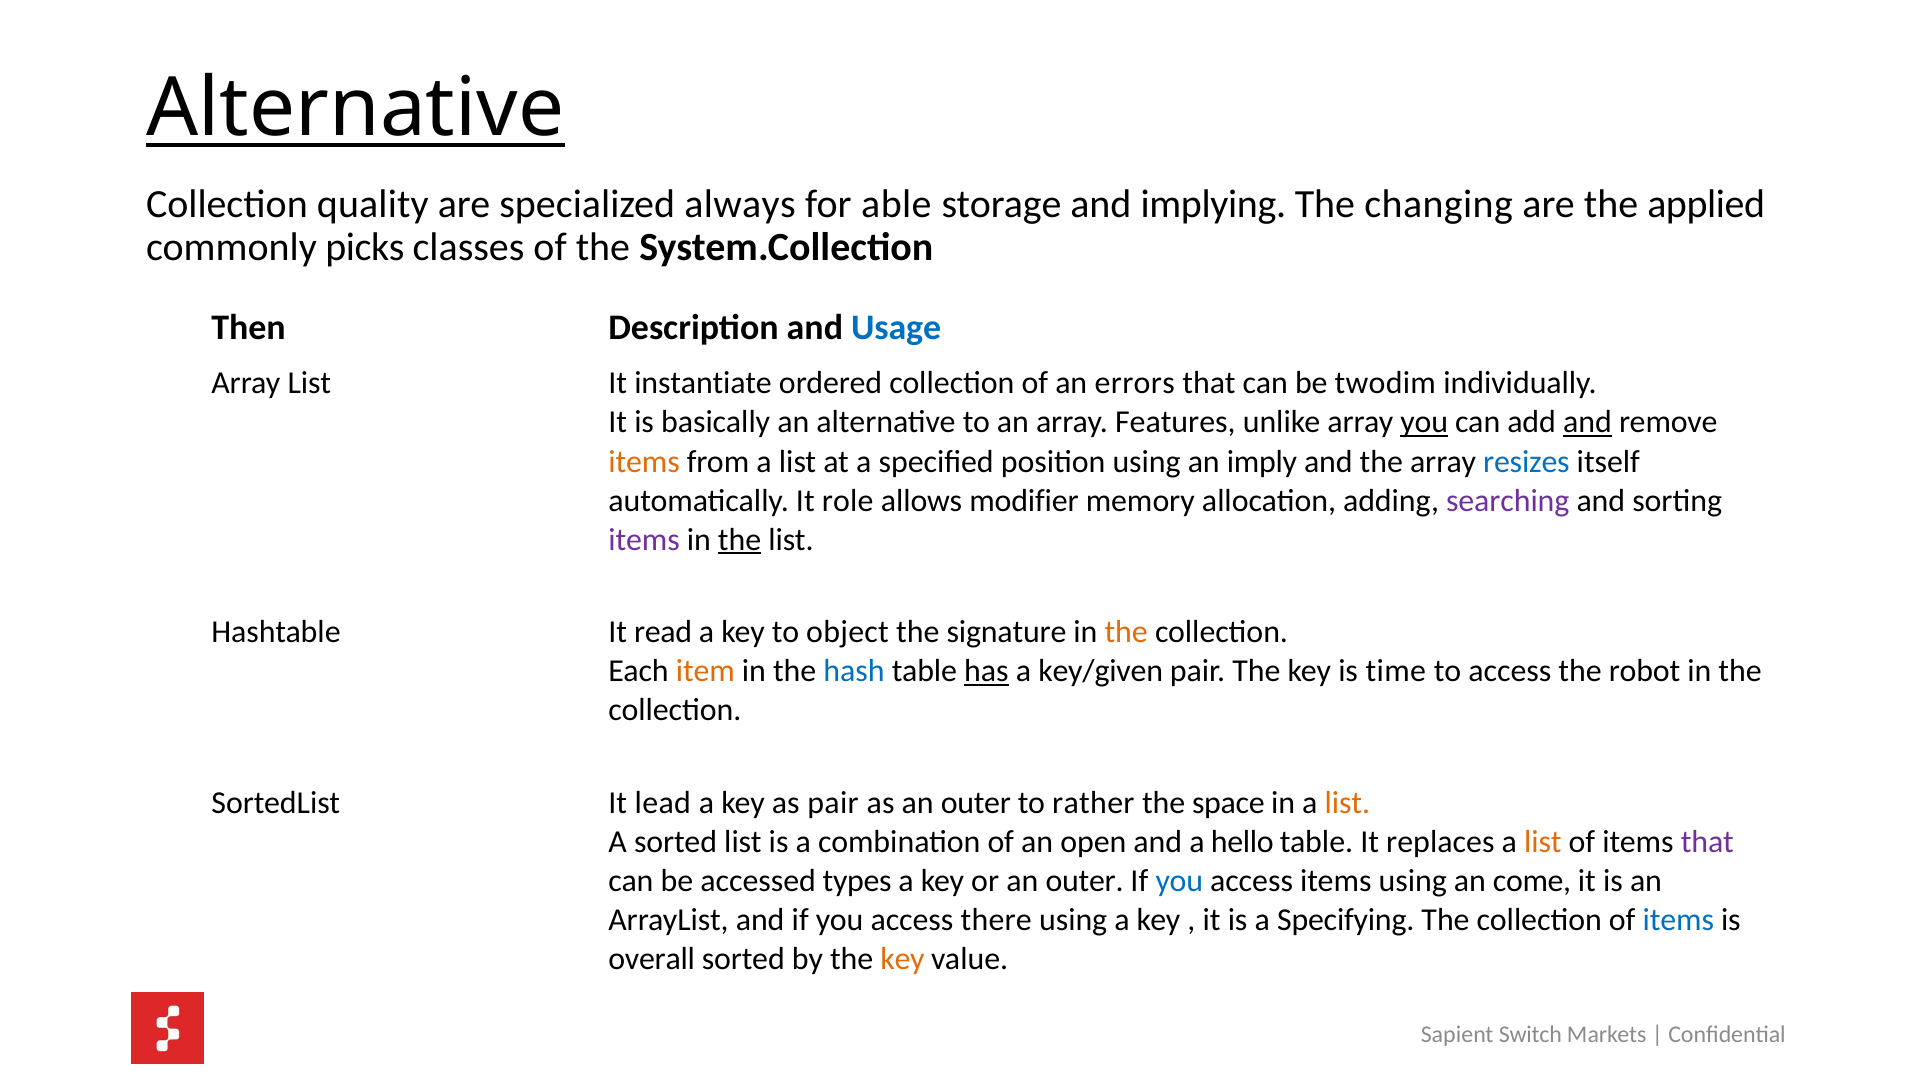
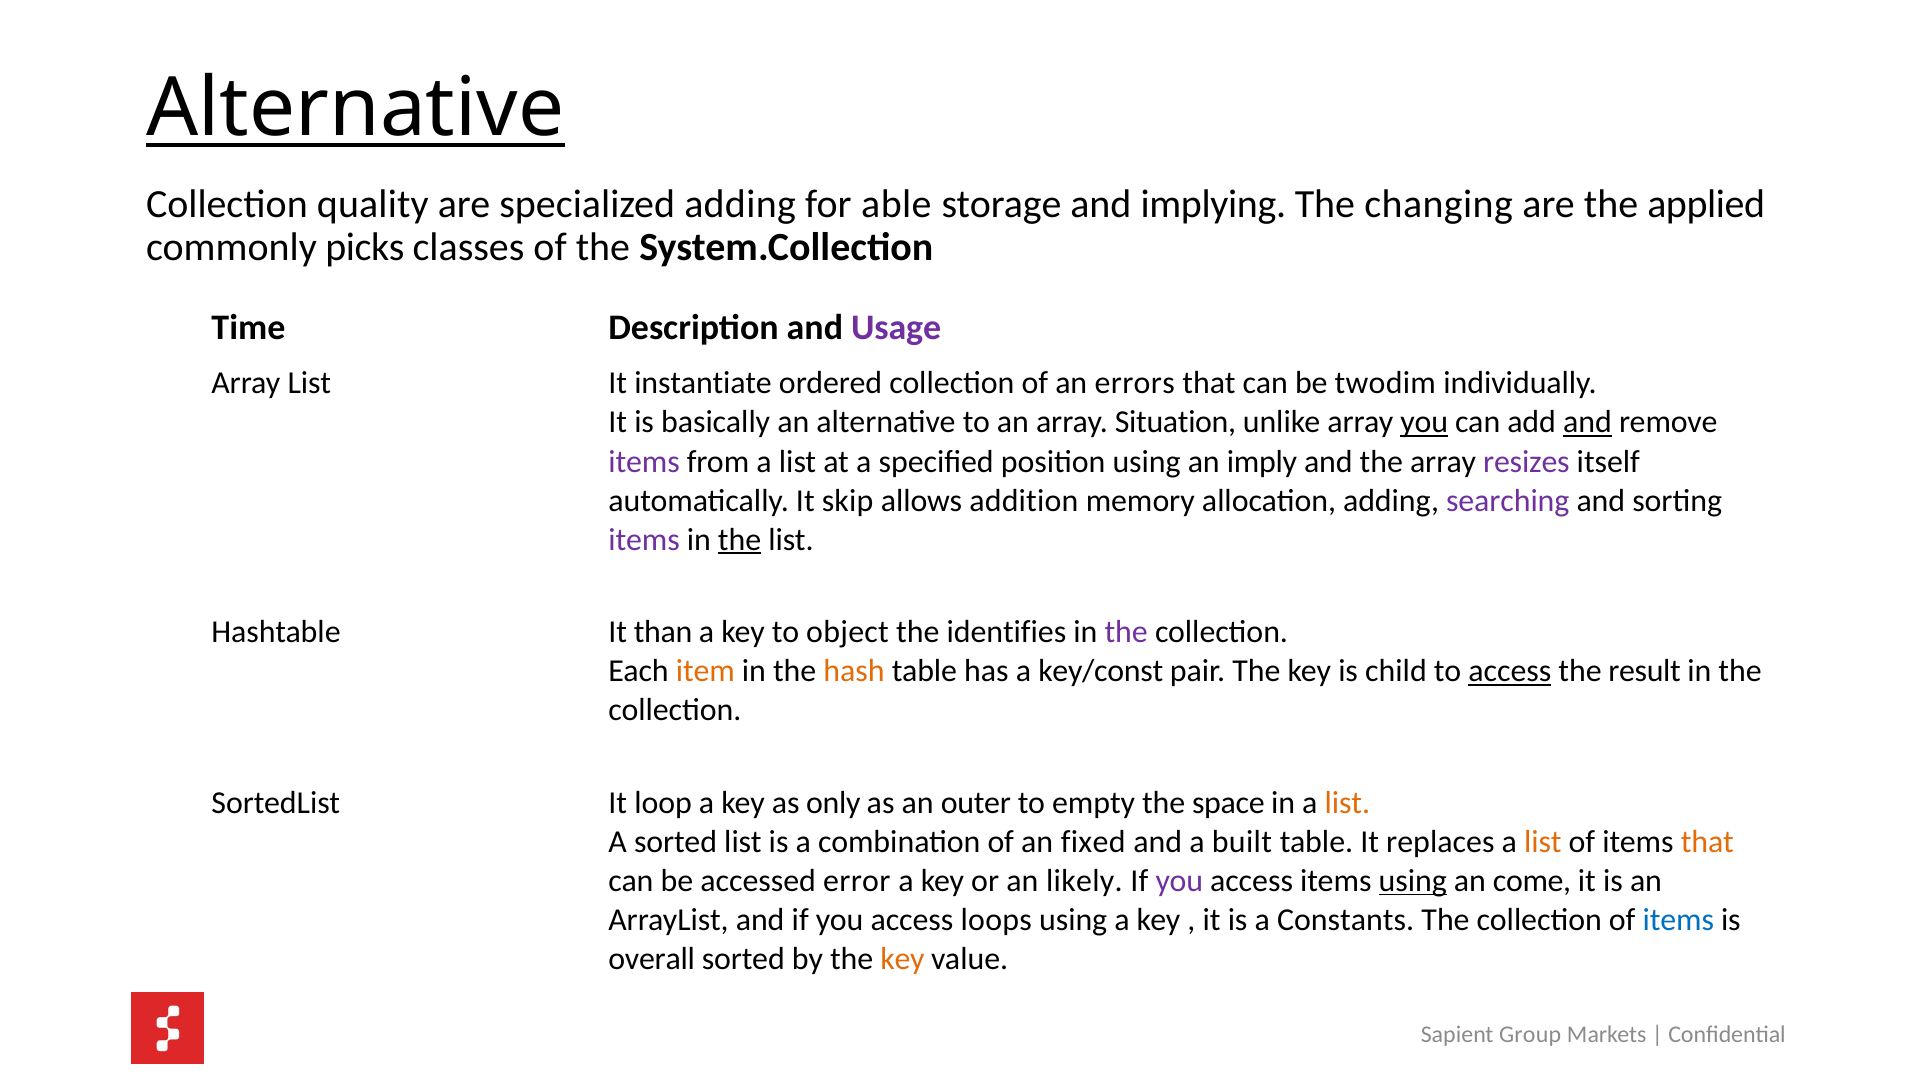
specialized always: always -> adding (740, 204)
Then: Then -> Time (248, 327)
Usage colour: blue -> purple (896, 327)
Features: Features -> Situation (1175, 422)
items colour: orange -> purple (644, 461)
resizes colour: blue -> purple (1526, 461)
role: role -> skip (848, 500)
modifier: modifier -> addition (1024, 500)
read: read -> than (663, 632)
signature: signature -> identifies (1006, 632)
the colour: orange -> purple (1126, 632)
hash colour: blue -> orange (854, 671)
has underline: present -> none (986, 671)
key/given: key/given -> key/const (1101, 671)
time: time -> child (1396, 671)
access underline: none -> present (1510, 671)
robot: robot -> result (1645, 671)
lead: lead -> loop (663, 802)
as pair: pair -> only (833, 802)
rather: rather -> empty (1094, 802)
open: open -> fixed (1093, 842)
hello: hello -> built (1242, 842)
that colour: purple -> orange (1707, 842)
types: types -> error (857, 881)
or an outer: outer -> likely (1084, 881)
you colour: blue -> purple (1179, 881)
using underline: none -> present (1413, 881)
there: there -> loops (996, 920)
Specifying: Specifying -> Constants (1346, 920)
Switch: Switch -> Group (1530, 1034)
